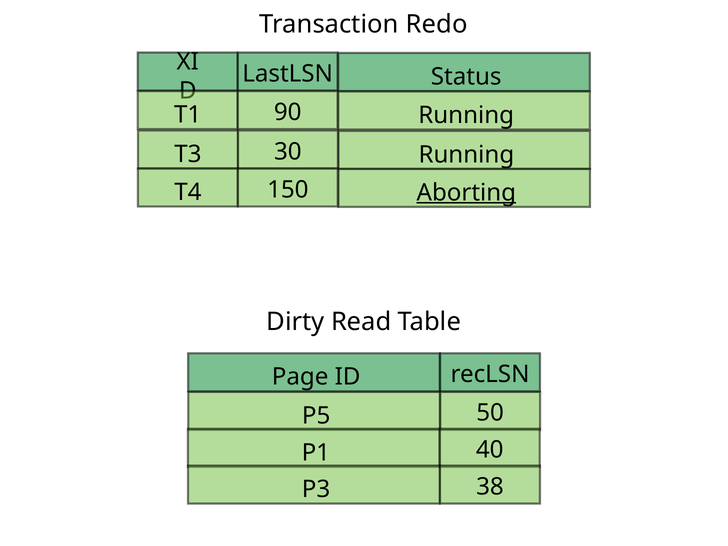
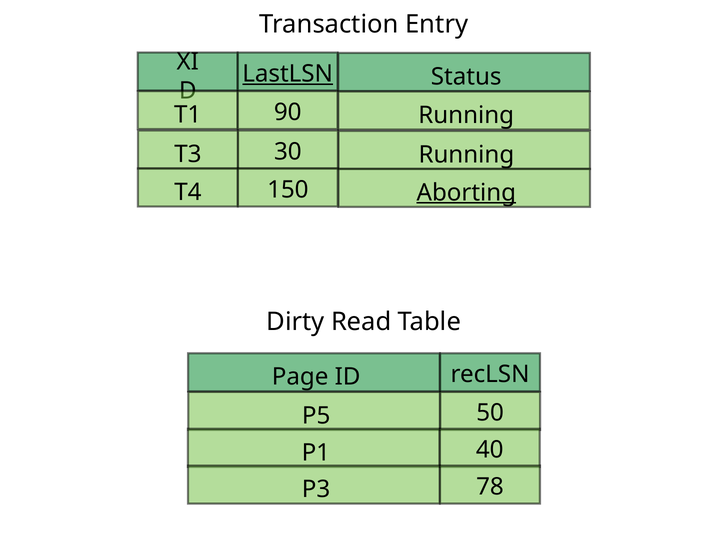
Redo: Redo -> Entry (437, 24)
LastLSN underline: none -> present (288, 74)
38: 38 -> 78 (490, 487)
